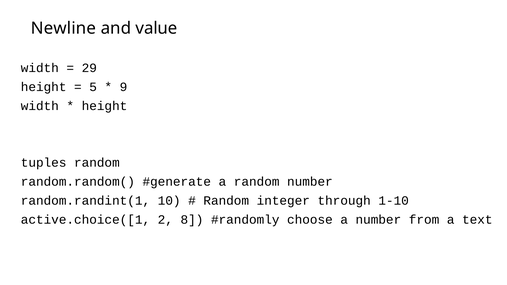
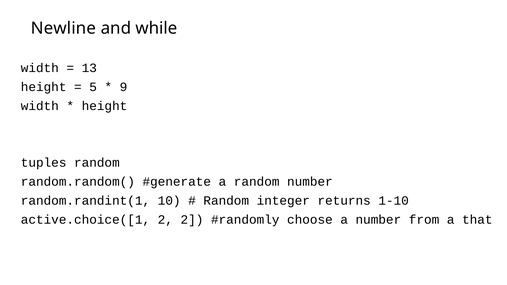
value: value -> while (157, 28)
29: 29 -> 13 (89, 68)
through: through -> returns (344, 201)
2 8: 8 -> 2 (192, 220)
text: text -> that (477, 220)
